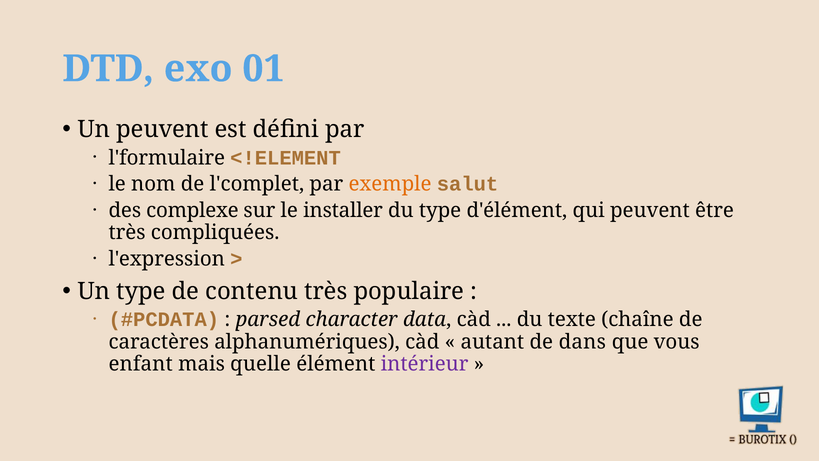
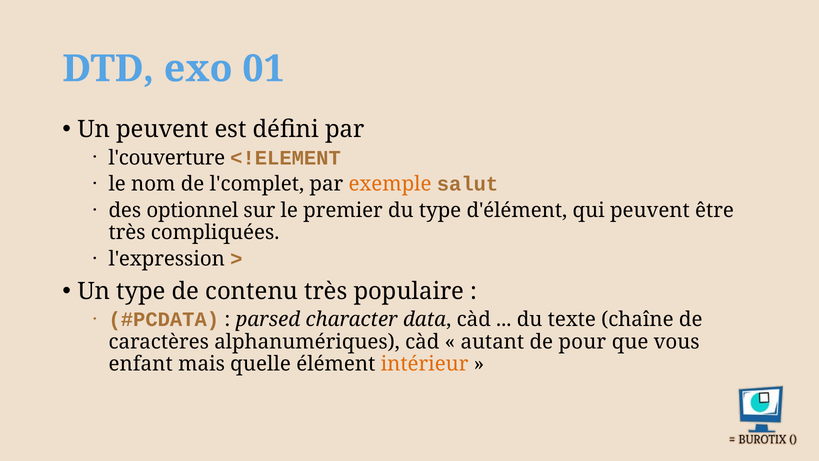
l'formulaire: l'formulaire -> l'couverture (167, 158)
complexe: complexe -> optionnel (192, 210)
installer: installer -> premier (343, 210)
dans: dans -> pour (582, 342)
intérieur colour: purple -> orange (425, 364)
